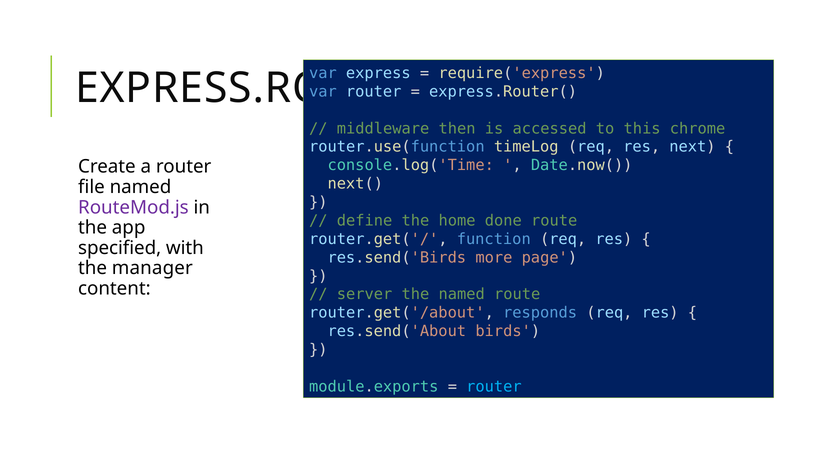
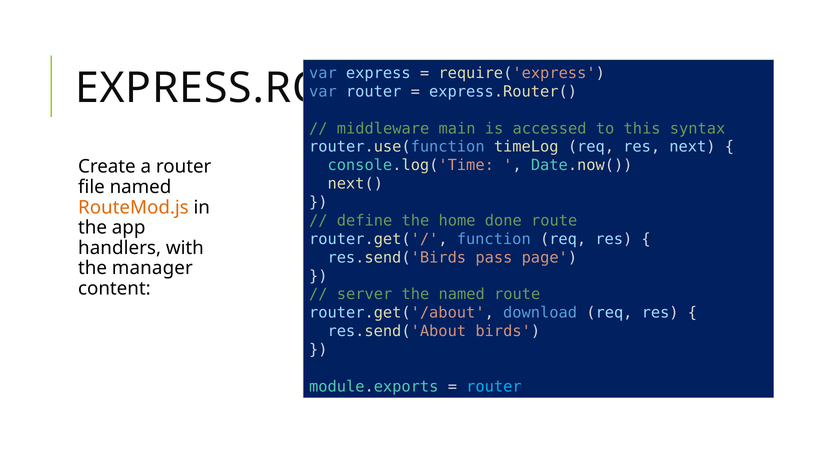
then: then -> main (457, 129)
chrome: chrome -> syntax (698, 129)
RouteMod.js colour: purple -> orange (133, 207)
specified: specified -> handlers (120, 248)
more: more -> pass (494, 258)
responds: responds -> download (540, 313)
